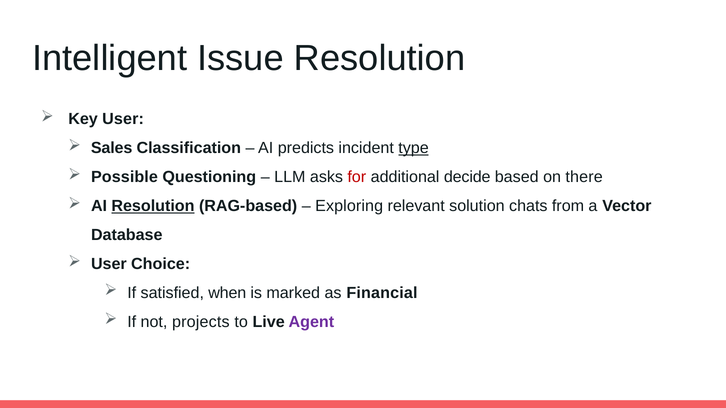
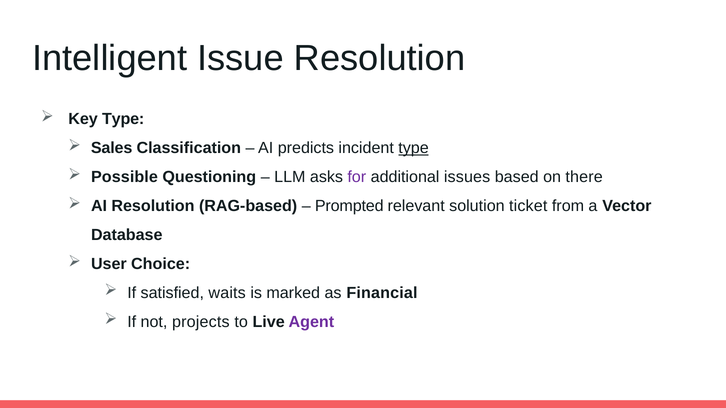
Key User: User -> Type (123, 119)
for colour: red -> purple (357, 177)
decide: decide -> issues (467, 177)
Resolution underline: present -> none (153, 206)
Exploring: Exploring -> Prompted (349, 206)
chats: chats -> ticket (528, 206)
when: when -> waits (227, 293)
